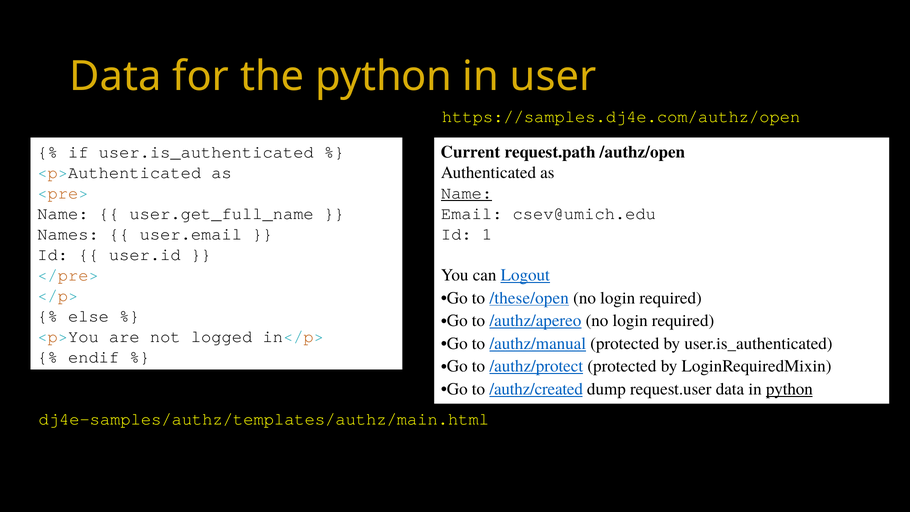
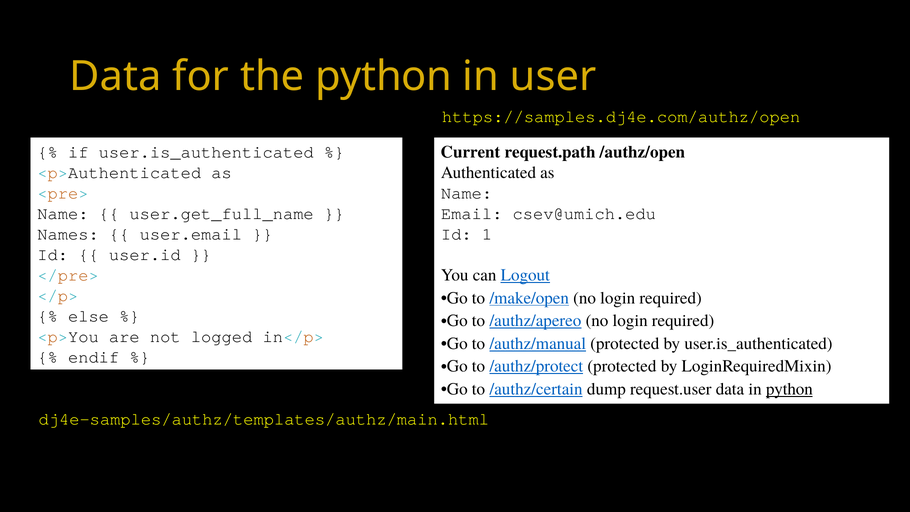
Name underline: present -> none (467, 193)
/these/open: /these/open -> /make/open (529, 298)
/authz/created: /authz/created -> /authz/certain (536, 389)
